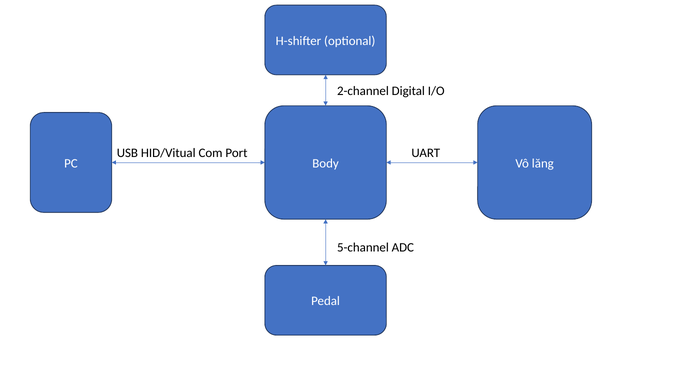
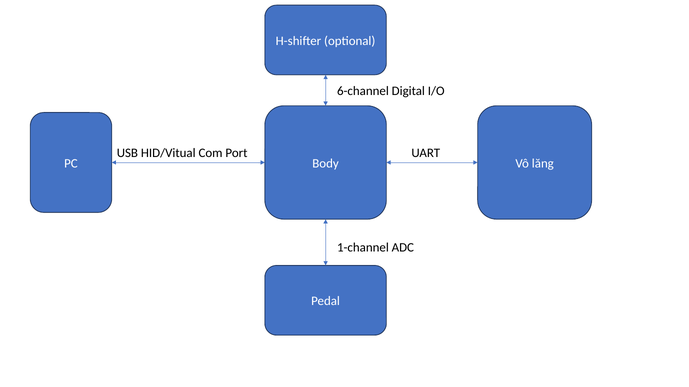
2-channel: 2-channel -> 6-channel (363, 91)
5-channel: 5-channel -> 1-channel (363, 248)
